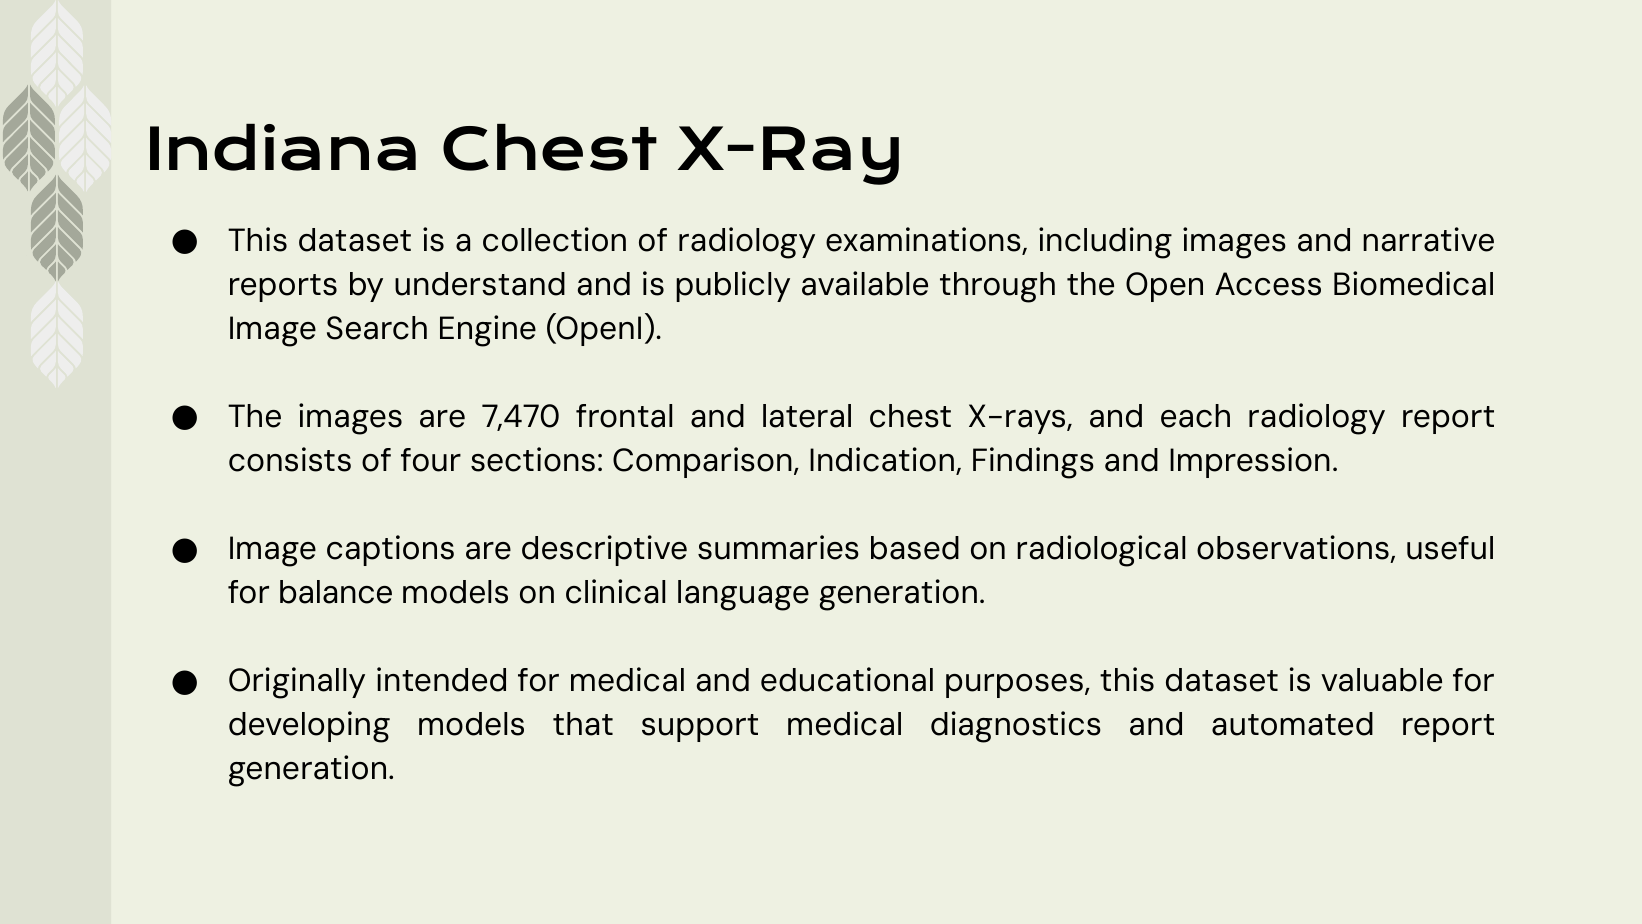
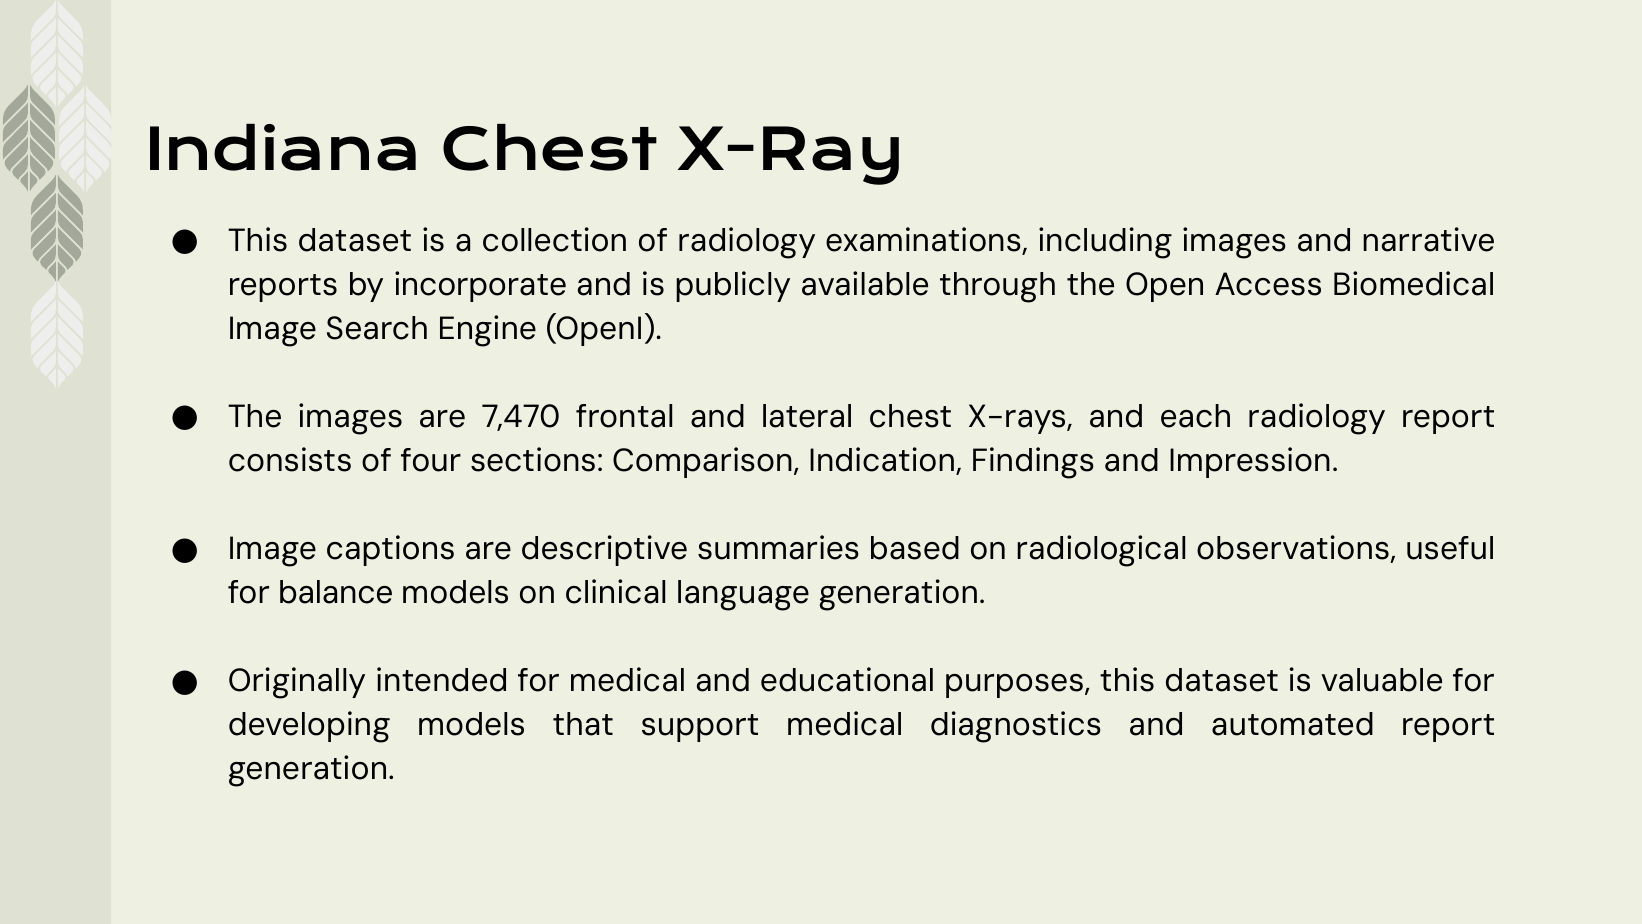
understand: understand -> incorporate (480, 285)
